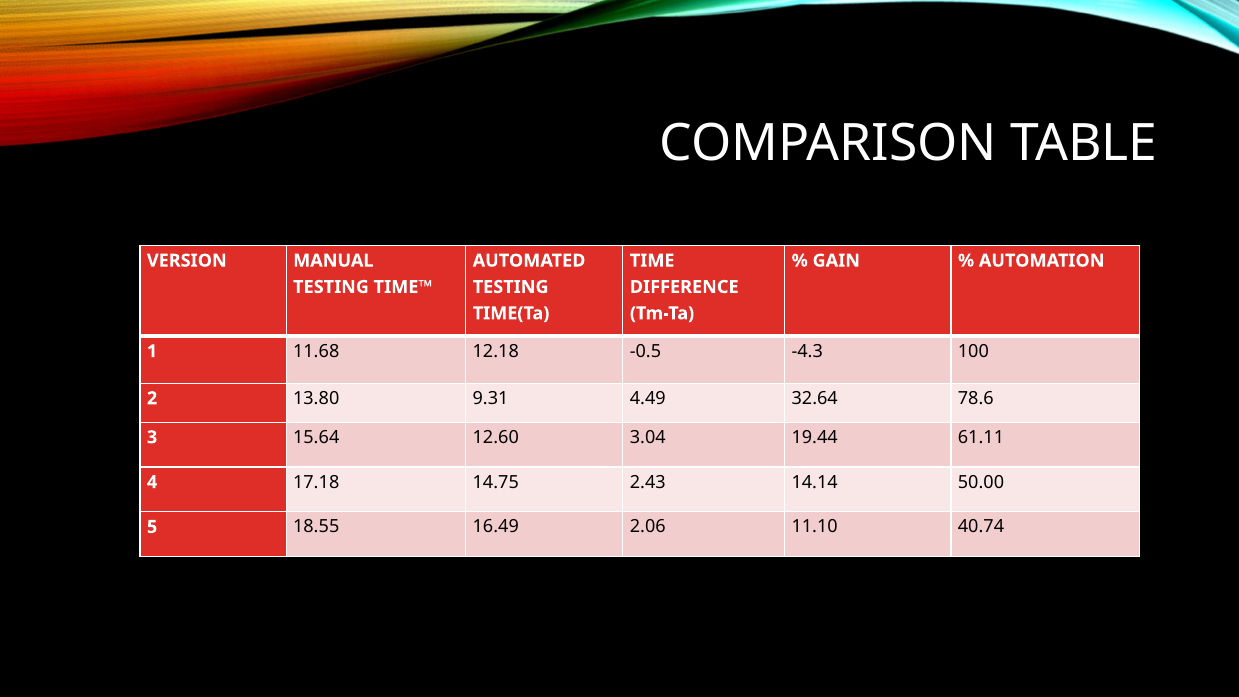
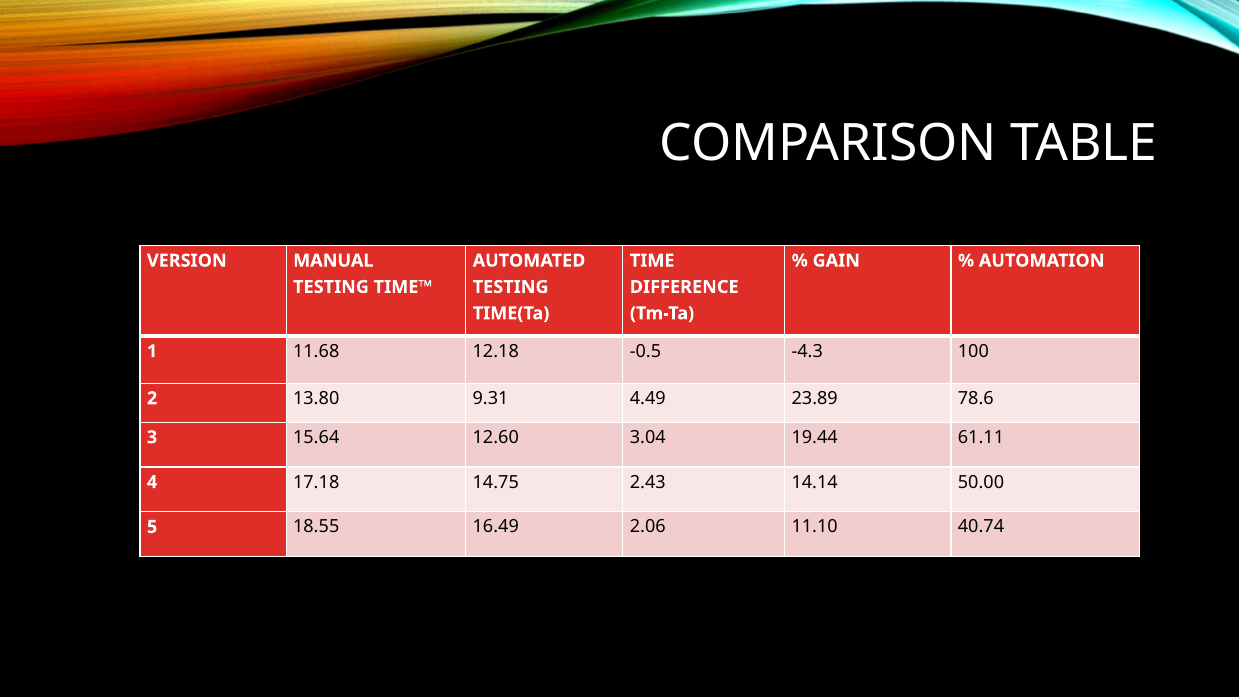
32.64: 32.64 -> 23.89 (815, 398)
